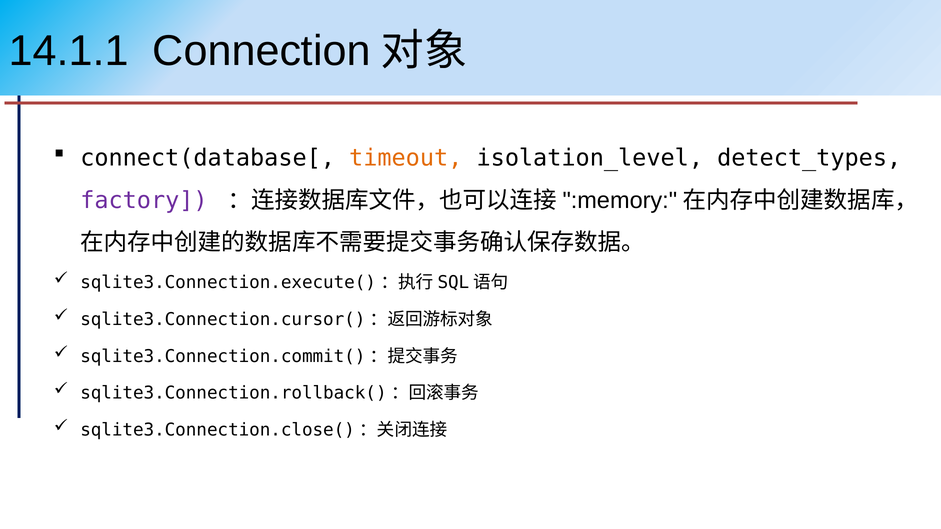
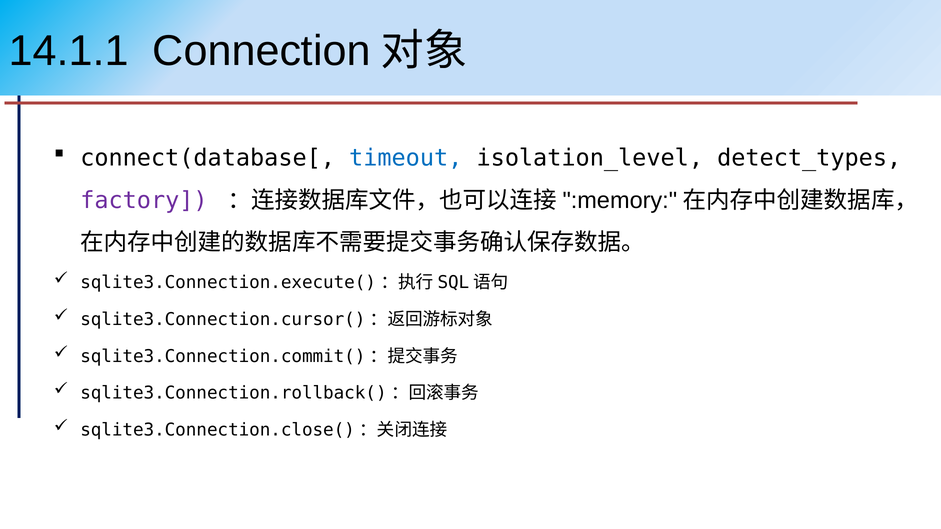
timeout colour: orange -> blue (406, 158)
